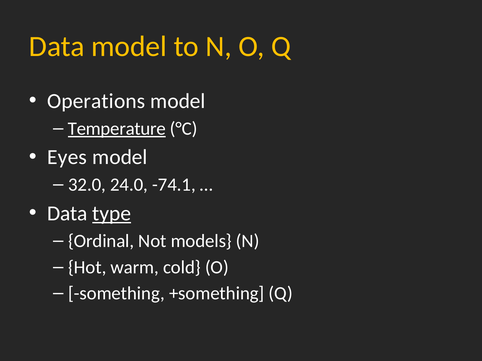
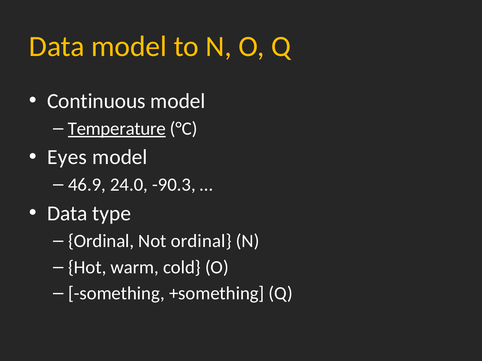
Operations: Operations -> Continuous (96, 101)
32.0: 32.0 -> 46.9 (87, 185)
-74.1: -74.1 -> -90.3 (174, 185)
type underline: present -> none (112, 214)
Not models: models -> ordinal (201, 241)
